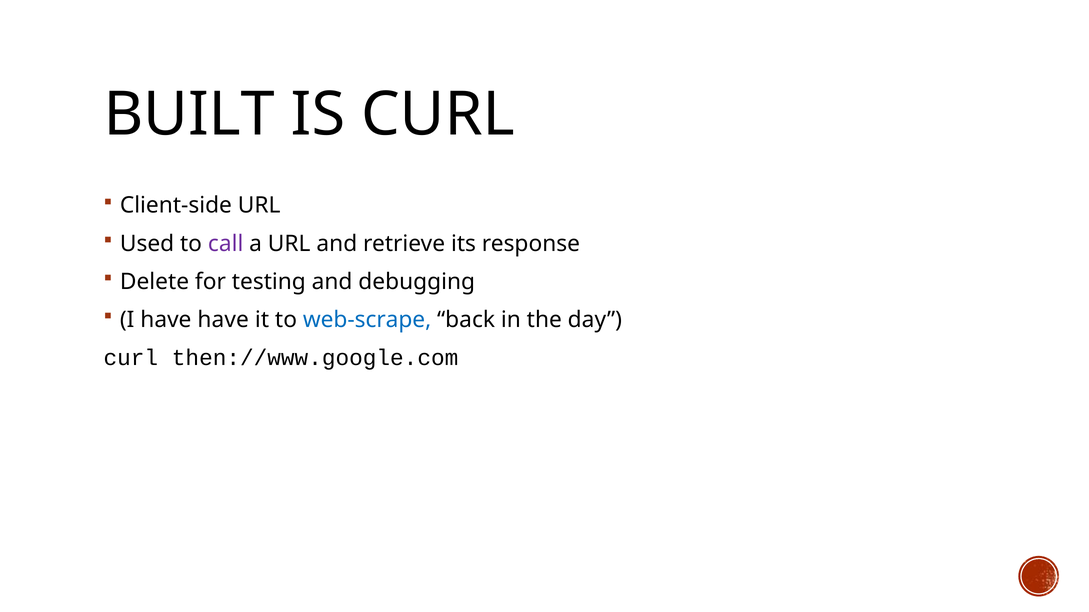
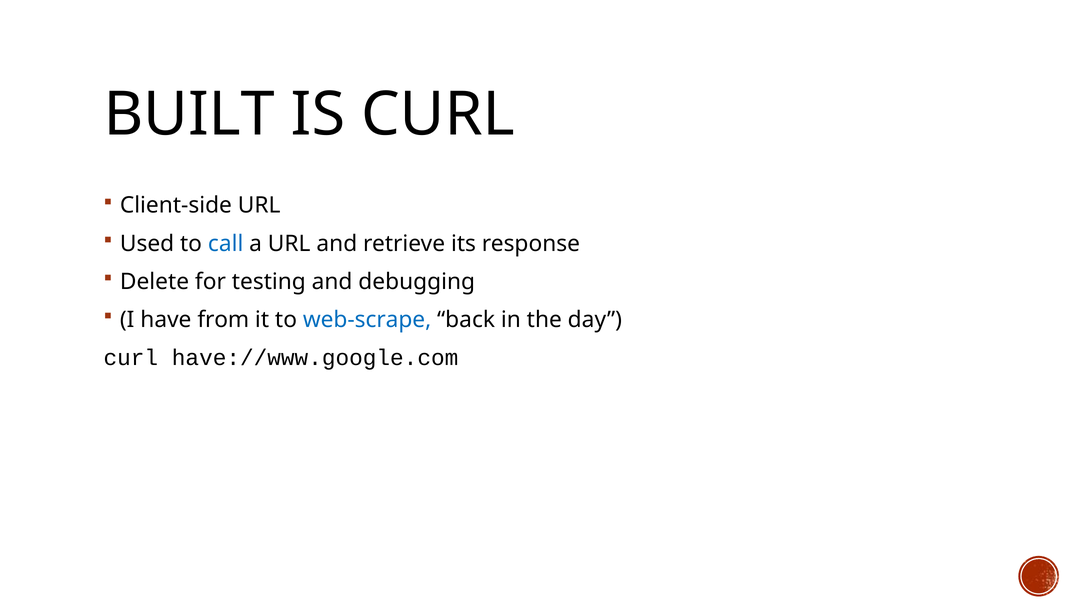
call colour: purple -> blue (226, 244)
have have: have -> from (223, 320)
then://www.google.com: then://www.google.com -> have://www.google.com (315, 358)
